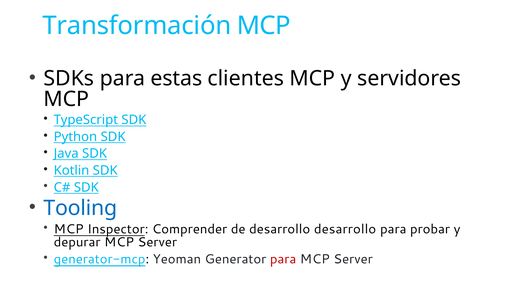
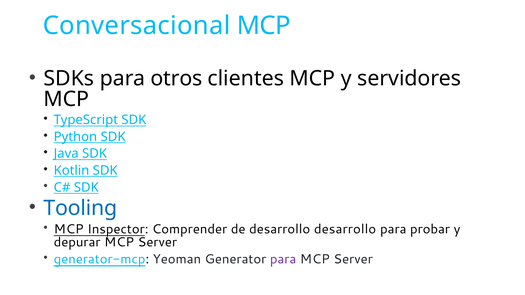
Transformación: Transformación -> Conversacional (137, 26)
estas: estas -> otros (176, 79)
para colour: red -> purple (283, 259)
